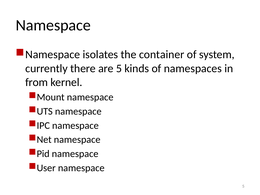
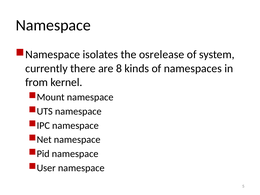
container: container -> osrelease (162, 55)
are 5: 5 -> 8 (119, 68)
